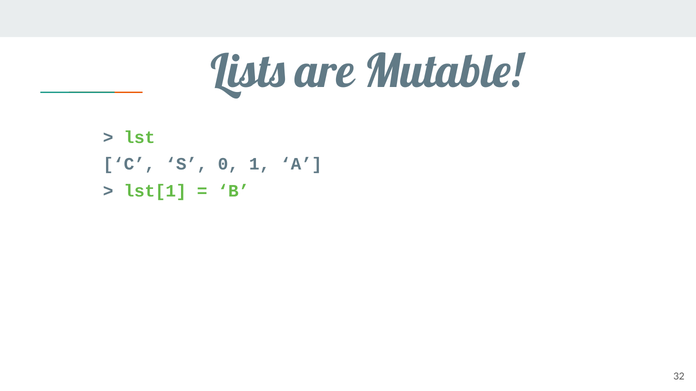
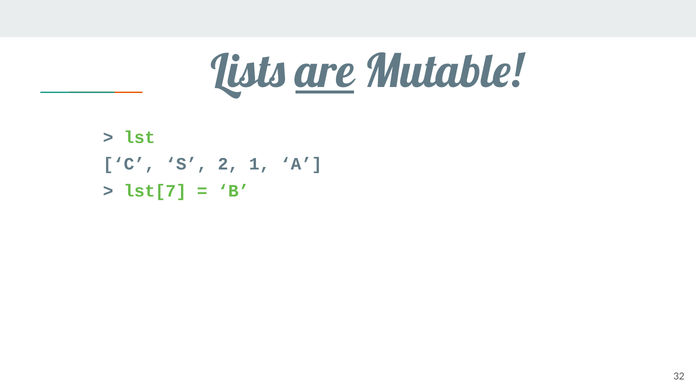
are underline: none -> present (325, 72)
0: 0 -> 2 (228, 164)
lst[1: lst[1 -> lst[7 (155, 191)
